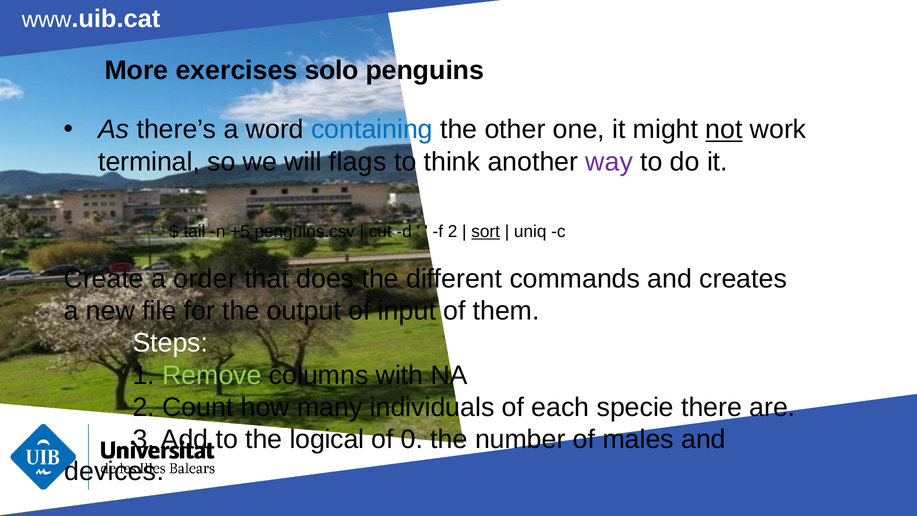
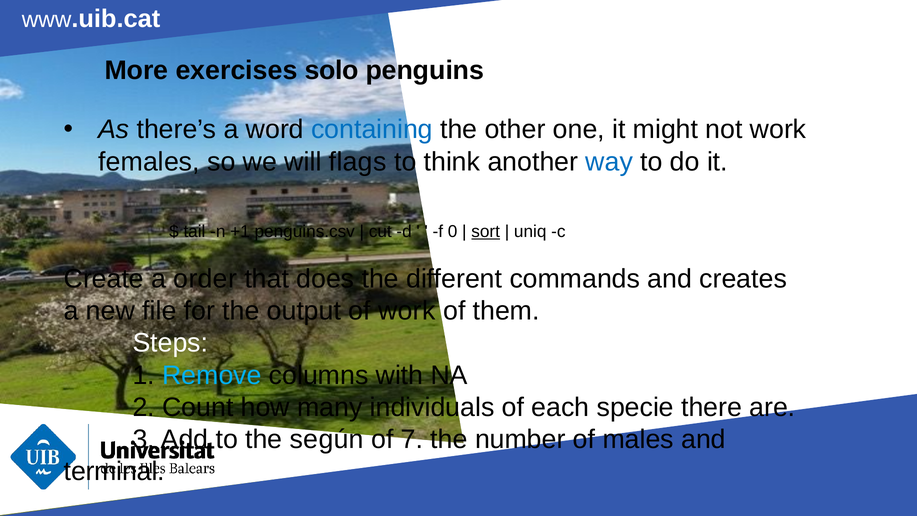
not underline: present -> none (724, 130)
terminal: terminal -> females (149, 162)
way colour: purple -> blue (609, 162)
+5: +5 -> +1 (240, 232)
f 2: 2 -> 0 (453, 232)
of input: input -> work (407, 311)
Remove colour: light green -> light blue (212, 375)
logical: logical -> según (327, 439)
0: 0 -> 7 (412, 439)
devices: devices -> terminal (114, 471)
